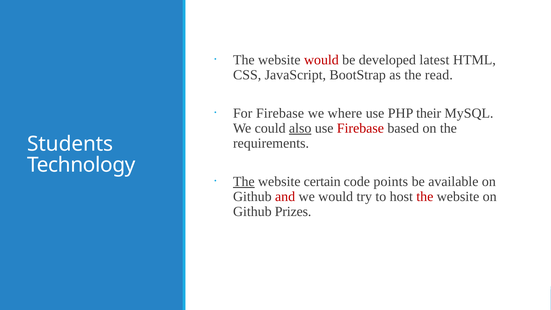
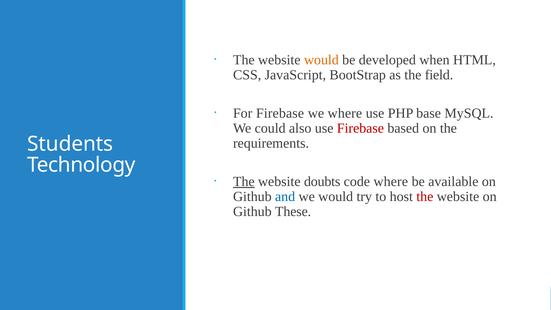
would colour: red -> orange (321, 60)
latest: latest -> when (434, 60)
read: read -> field (439, 75)
their: their -> base (429, 113)
also underline: present -> none (300, 128)
certain: certain -> doubts (322, 182)
code points: points -> where (391, 182)
and colour: red -> blue (285, 197)
Prizes: Prizes -> These (293, 212)
